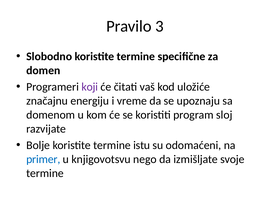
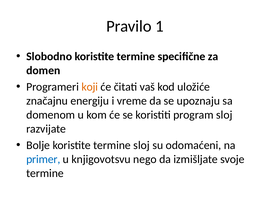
3: 3 -> 1 (159, 26)
koji colour: purple -> orange (90, 87)
termine istu: istu -> sloj (142, 145)
